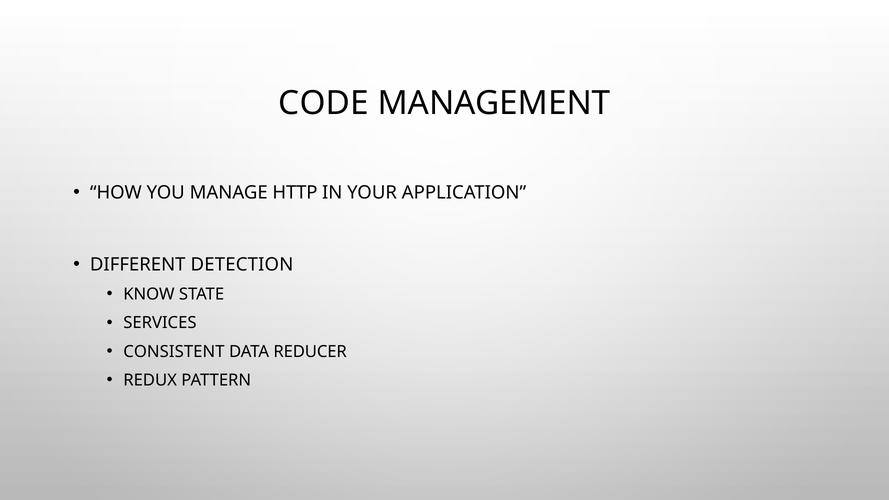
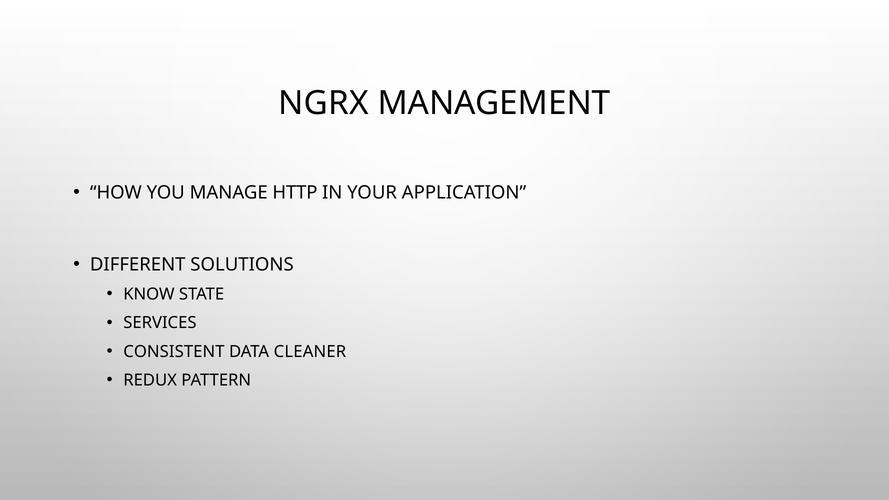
CODE: CODE -> NGRX (324, 103)
DETECTION: DETECTION -> SOLUTIONS (242, 265)
REDUCER: REDUCER -> CLEANER (310, 352)
